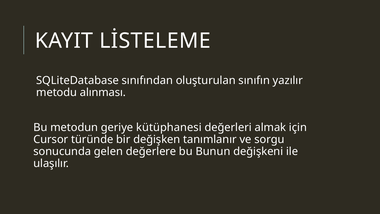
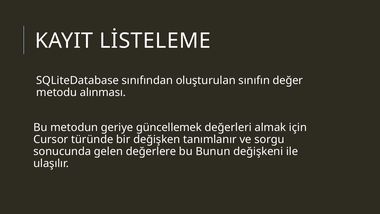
yazılır: yazılır -> değer (288, 80)
kütüphanesi: kütüphanesi -> güncellemek (169, 127)
